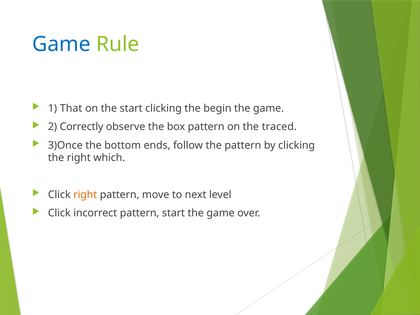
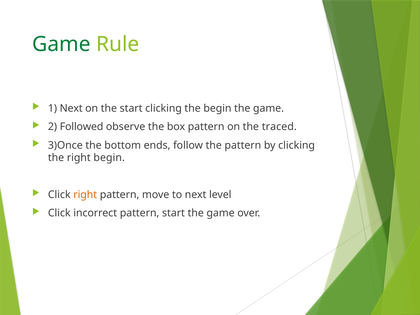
Game colour: blue -> green (61, 44)
1 That: That -> Next (71, 108)
Correctly: Correctly -> Followed (82, 127)
right which: which -> begin (109, 158)
